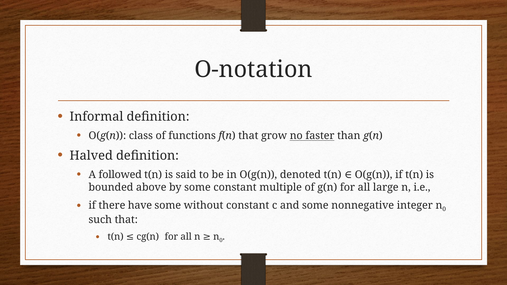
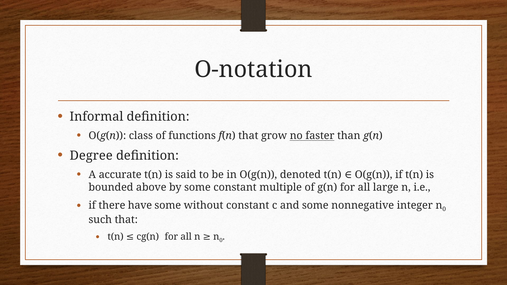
Halved: Halved -> Degree (91, 156)
followed: followed -> accurate (120, 175)
